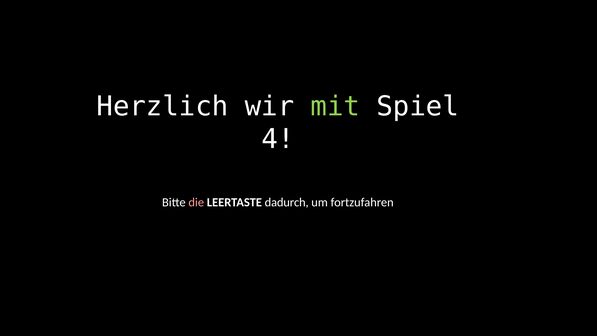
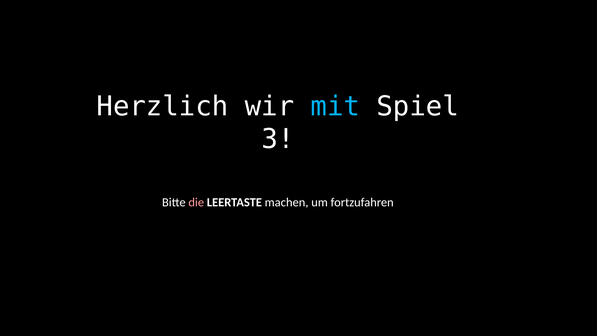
mit colour: light green -> light blue (335, 106)
4: 4 -> 3 (278, 139)
dadurch: dadurch -> machen (287, 202)
